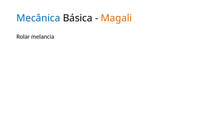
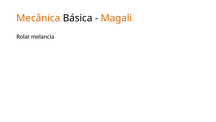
Mecânica colour: blue -> orange (38, 18)
